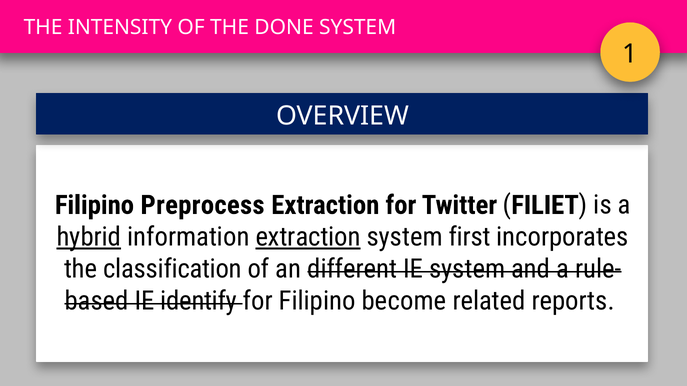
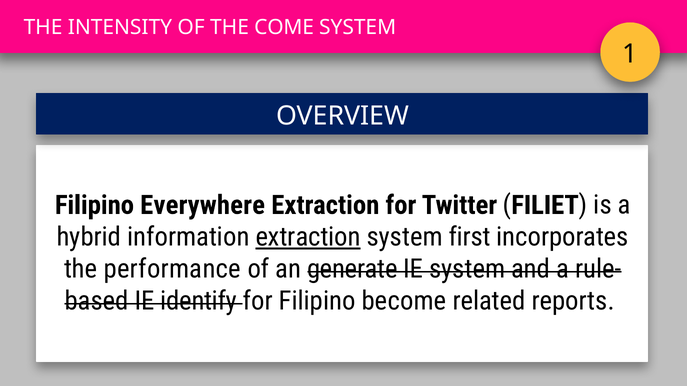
DONE: DONE -> COME (284, 27)
Preprocess: Preprocess -> Everywhere (203, 205)
hybrid underline: present -> none (89, 237)
classification: classification -> performance (172, 269)
different: different -> generate (352, 269)
